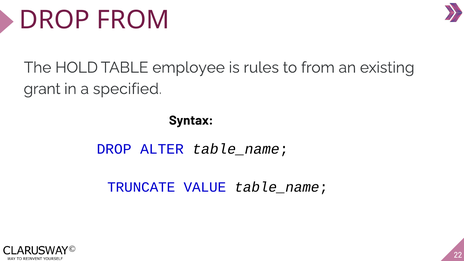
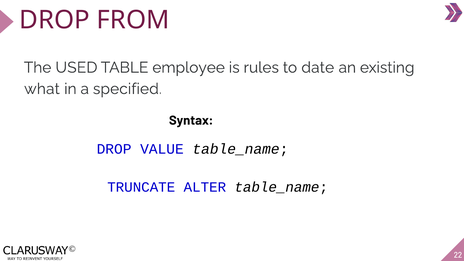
HOLD: HOLD -> USED (76, 68)
to from: from -> date (318, 68)
grant: grant -> what (42, 89)
ALTER: ALTER -> VALUE (162, 149)
VALUE: VALUE -> ALTER (205, 187)
